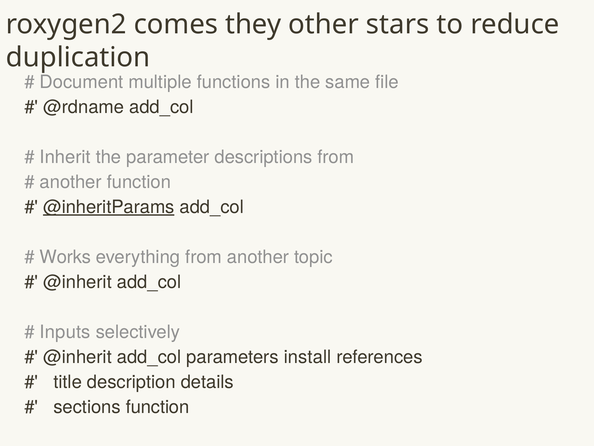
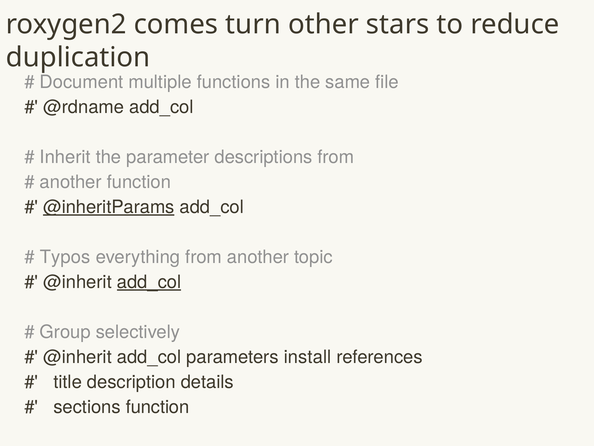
they: they -> turn (253, 24)
Works: Works -> Typos (65, 257)
add_col underline: none -> present (149, 282)
Inputs: Inputs -> Group (65, 332)
